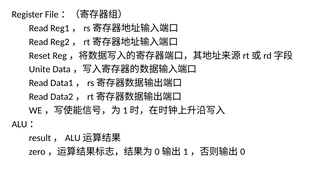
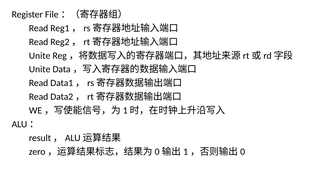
Reset: Reset -> Unite (40, 56)
